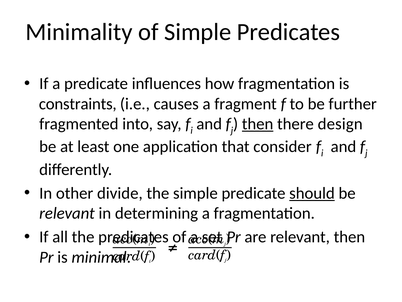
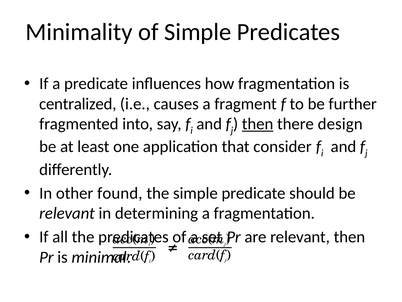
constraints: constraints -> centralized (78, 104)
divide: divide -> found (120, 193)
should underline: present -> none (312, 193)
